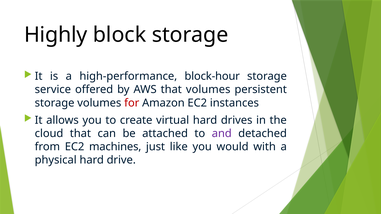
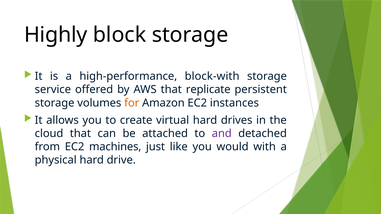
block-hour: block-hour -> block-with (212, 76)
that volumes: volumes -> replicate (208, 90)
for colour: red -> orange (132, 103)
